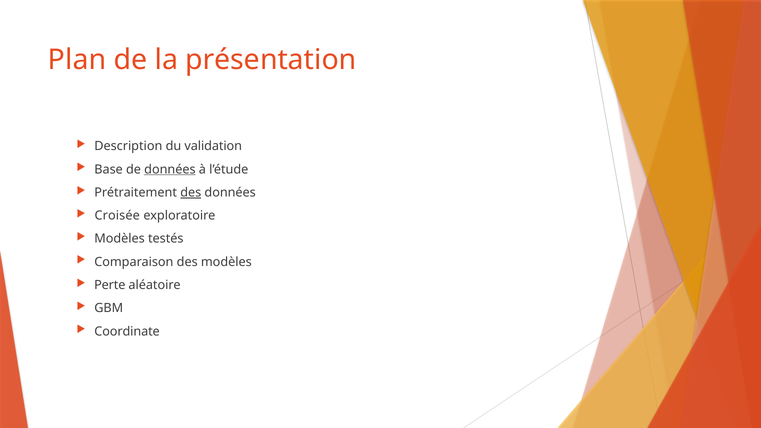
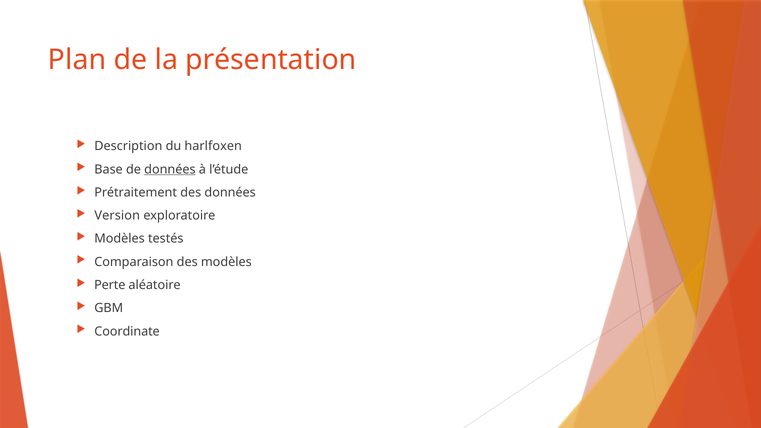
validation: validation -> harlfoxen (213, 146)
des underline: present -> none (191, 193)
Croisée: Croisée -> Version (117, 216)
